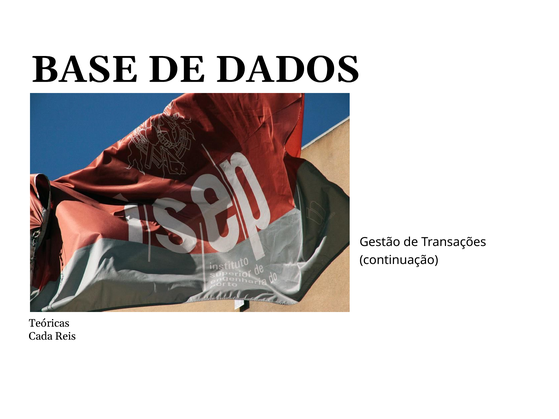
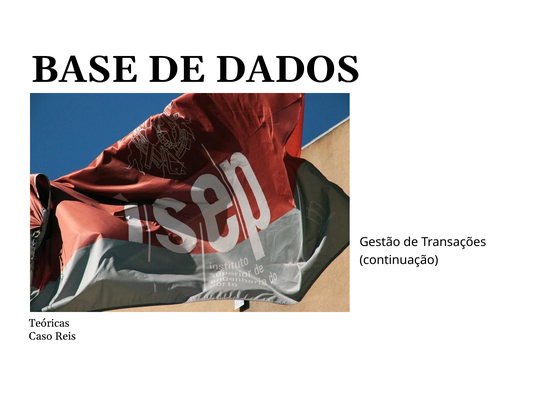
Cada: Cada -> Caso (41, 337)
